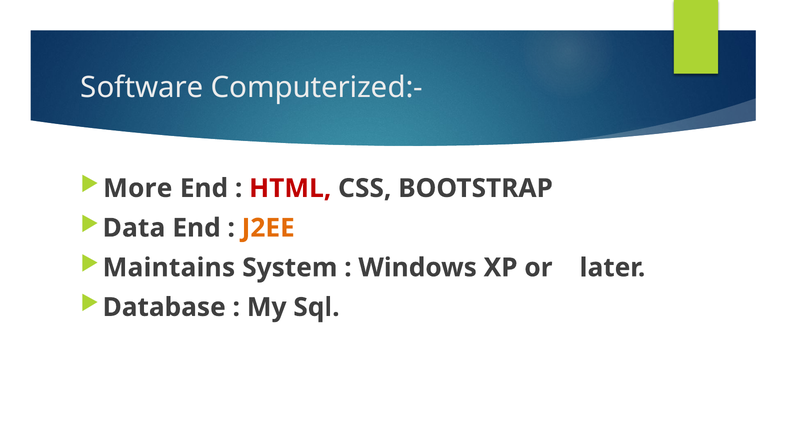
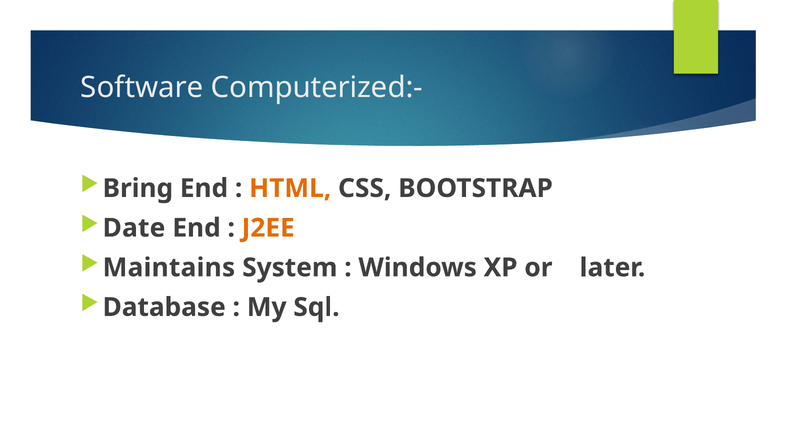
More: More -> Bring (138, 189)
HTML colour: red -> orange (290, 189)
Data: Data -> Date (134, 228)
